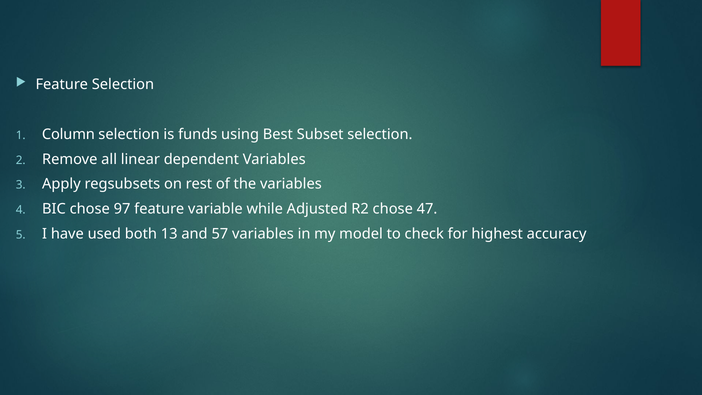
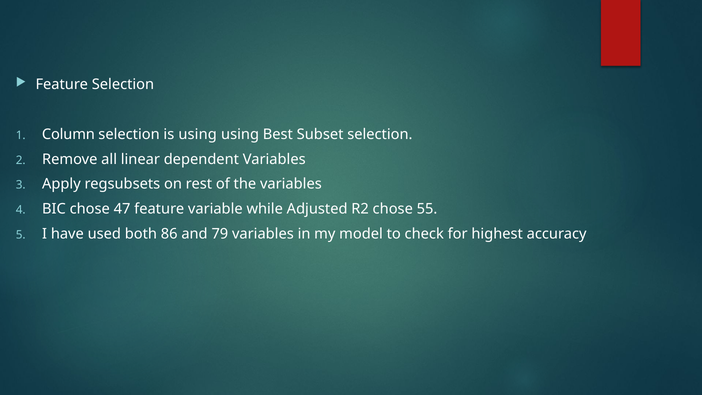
is funds: funds -> using (198, 134)
97: 97 -> 47 (122, 209)
47: 47 -> 55 (427, 209)
13: 13 -> 86 (169, 234)
57: 57 -> 79 (220, 234)
